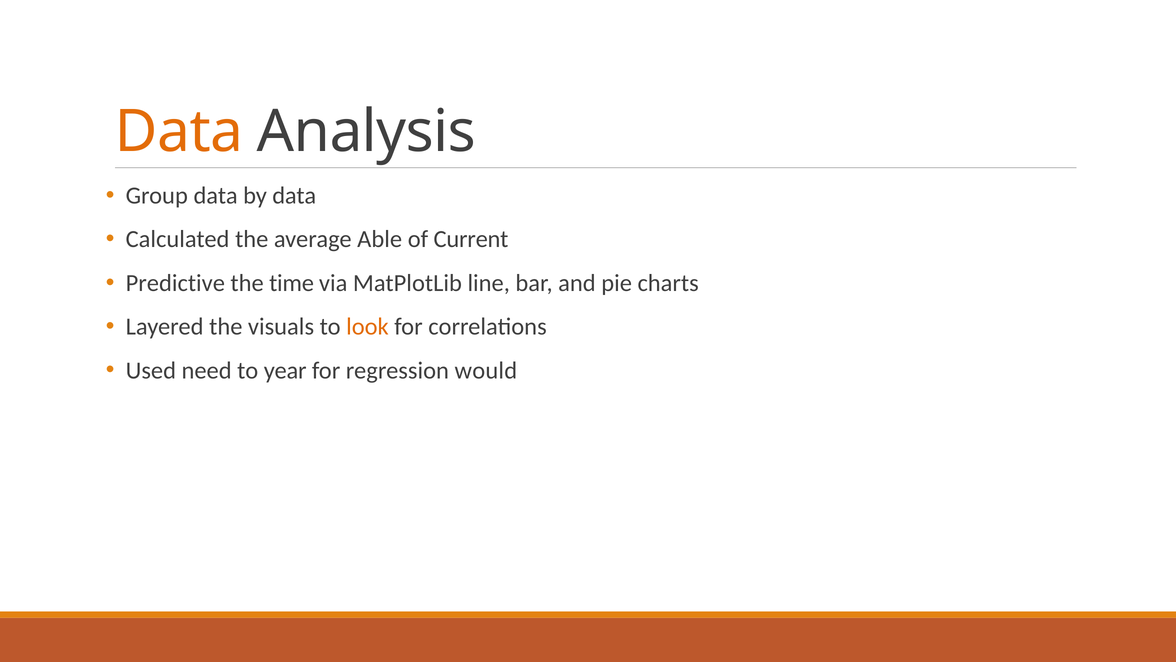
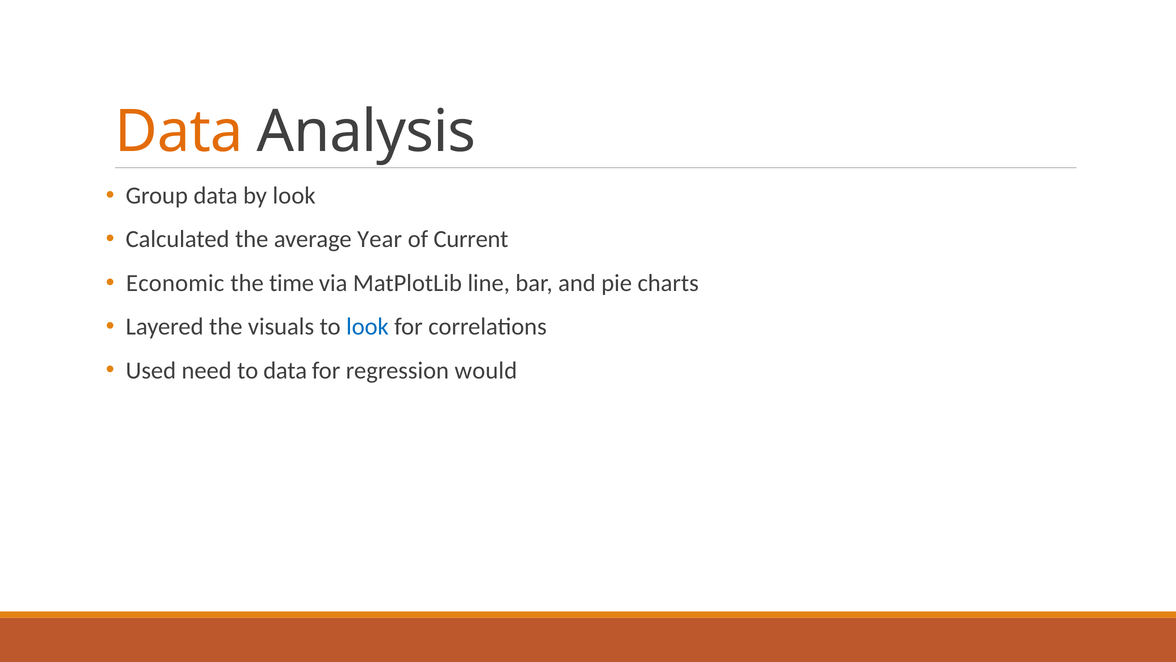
by data: data -> look (294, 196)
Able: Able -> Year (380, 239)
Predictive: Predictive -> Economic (175, 283)
look colour: orange -> blue (367, 326)
to year: year -> data (285, 370)
